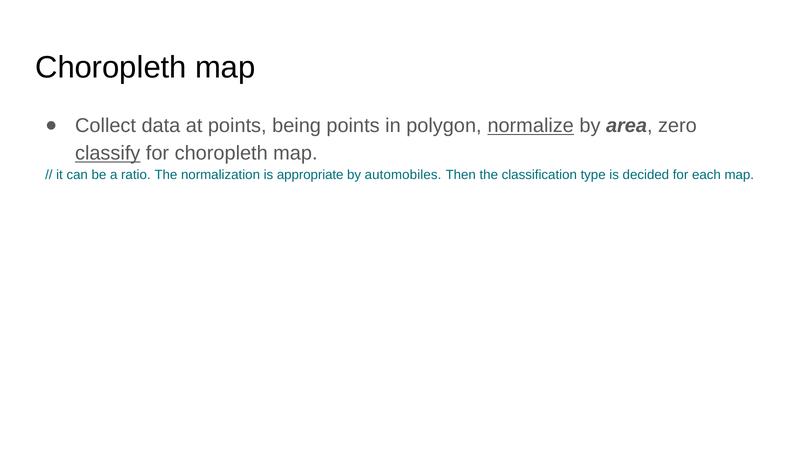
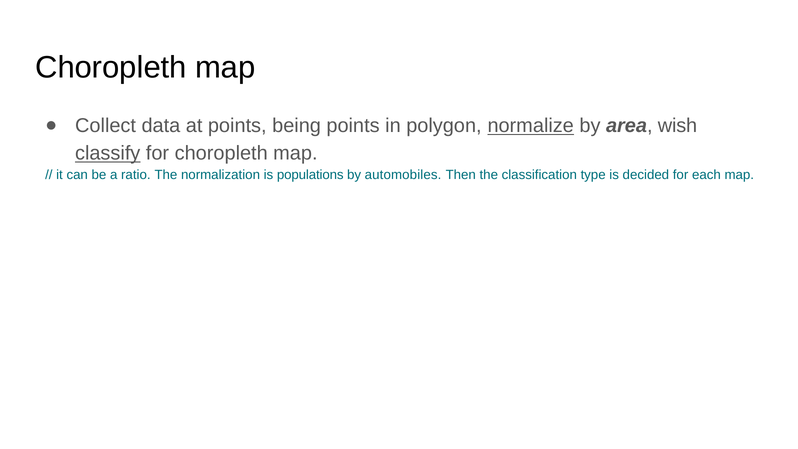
zero: zero -> wish (677, 125)
appropriate: appropriate -> populations (310, 175)
